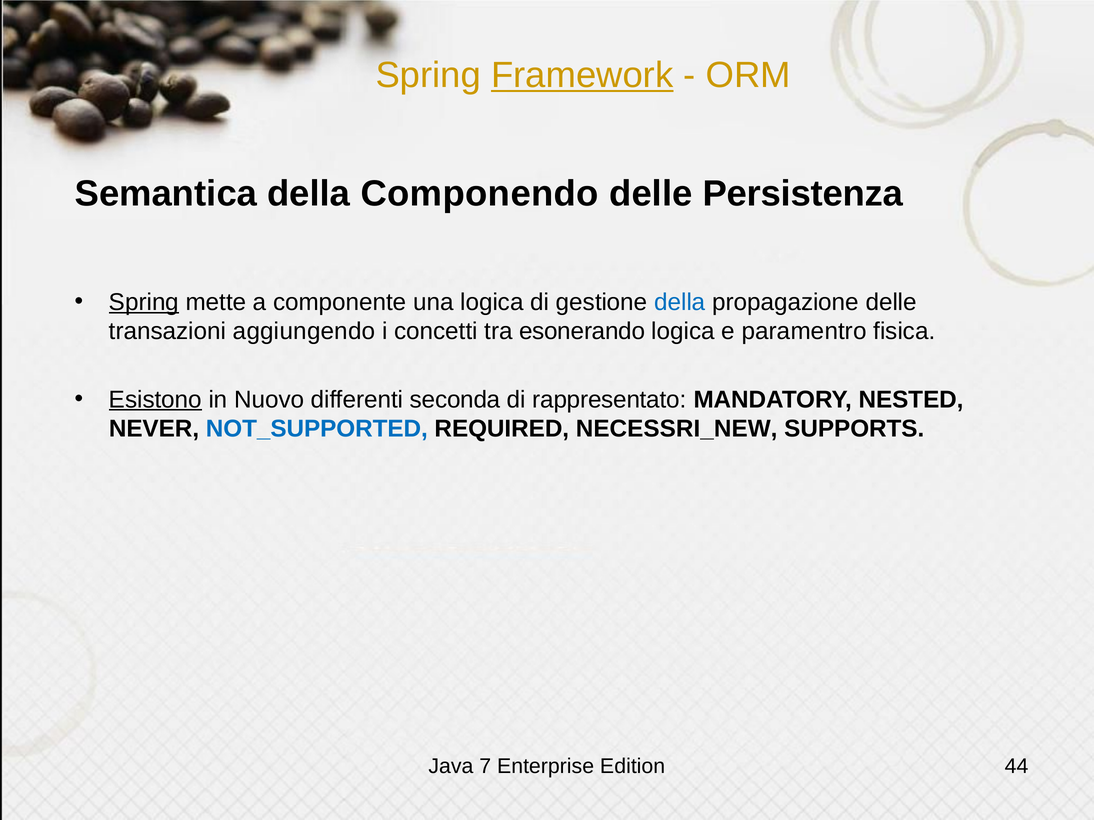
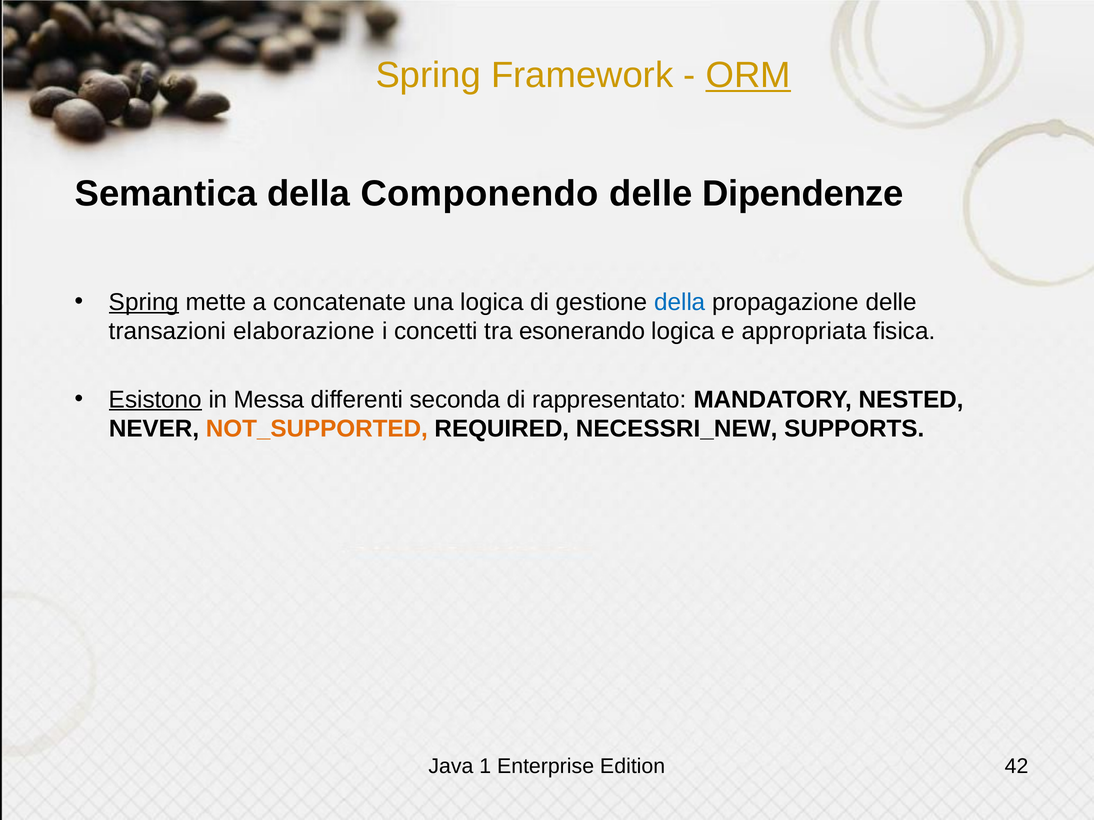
Framework underline: present -> none (582, 75)
ORM underline: none -> present (748, 75)
Persistenza: Persistenza -> Dipendenze (803, 194)
componente: componente -> concatenate (340, 303)
aggiungendo: aggiungendo -> elaborazione (304, 332)
paramentro: paramentro -> appropriata (804, 332)
Nuovo: Nuovo -> Messa (269, 400)
NOT_SUPPORTED colour: blue -> orange (317, 429)
7: 7 -> 1 (485, 767)
44: 44 -> 42 (1017, 767)
